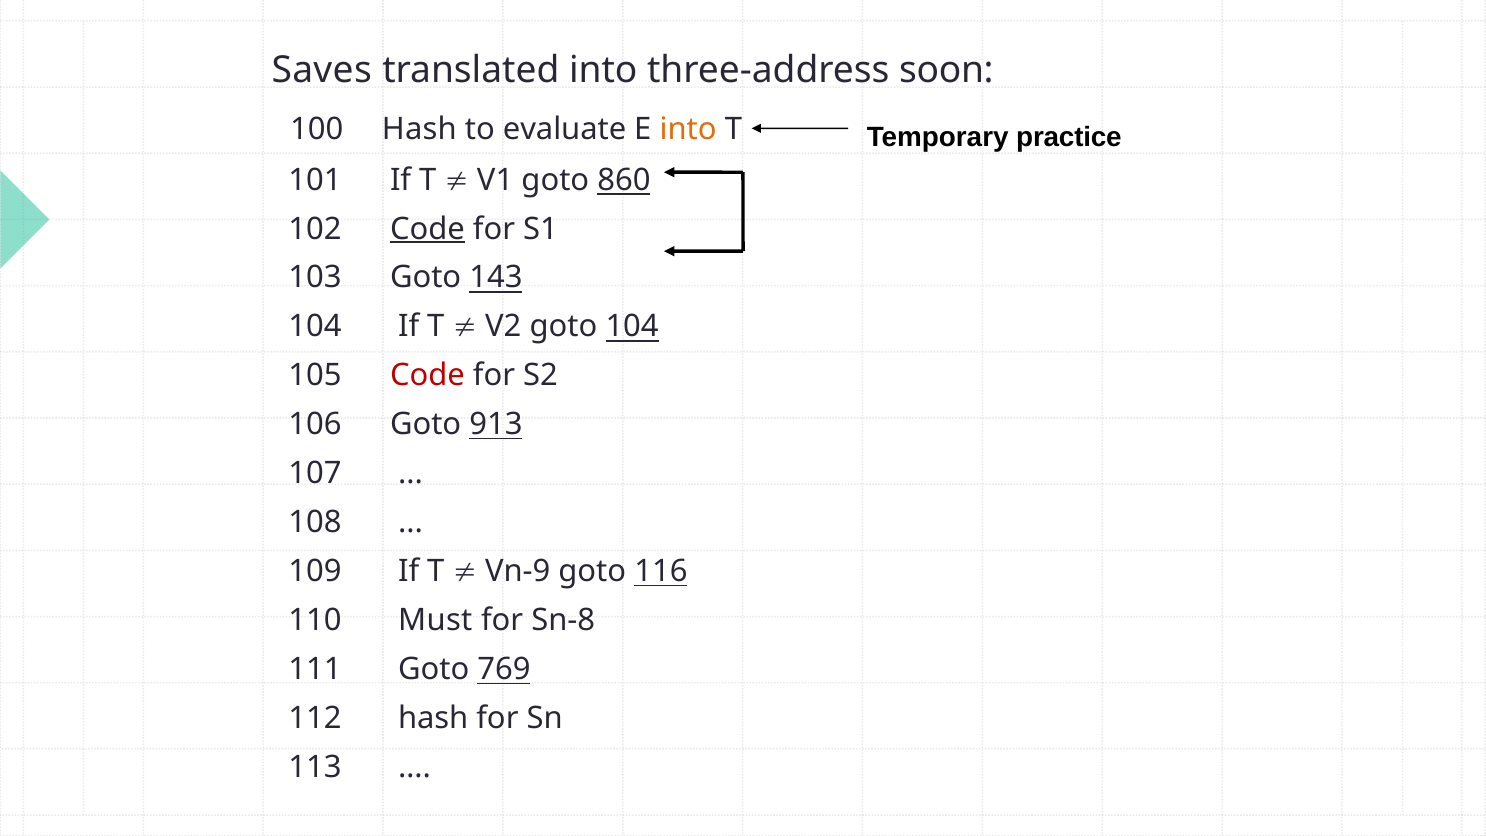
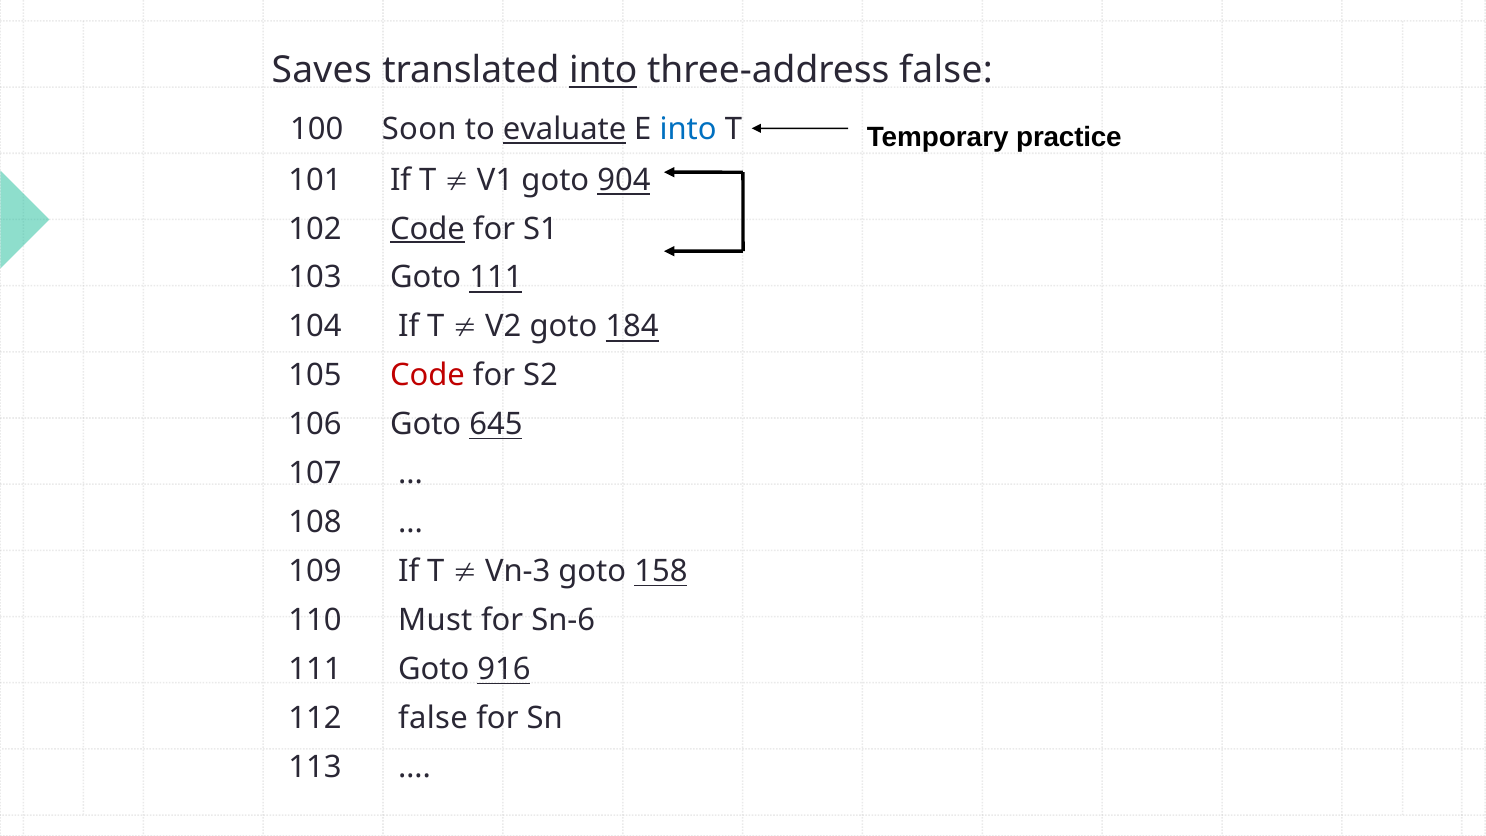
into underline: none -> present (603, 71)
three-address soon: soon -> false (946, 71)
100 Hash: Hash -> Soon (419, 130)
evaluate underline: none -> present (565, 130)
into colour: orange -> blue (688, 130)
860: 860 -> 904 (624, 180)
Goto 143: 143 -> 111 (496, 278)
goto 104: 104 -> 184 (632, 327)
913: 913 -> 645 (496, 424)
Vn-9: Vn-9 -> Vn-3 (518, 571)
116: 116 -> 158 (661, 571)
Sn-8: Sn-8 -> Sn-6 (563, 620)
769: 769 -> 916 (504, 669)
112 hash: hash -> false (433, 718)
